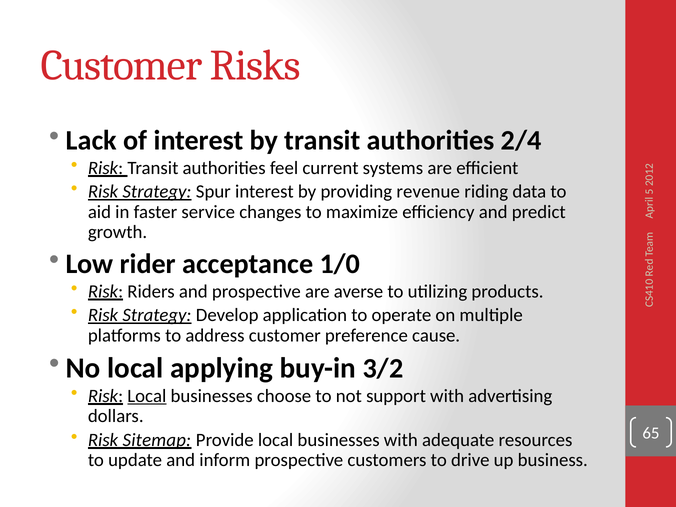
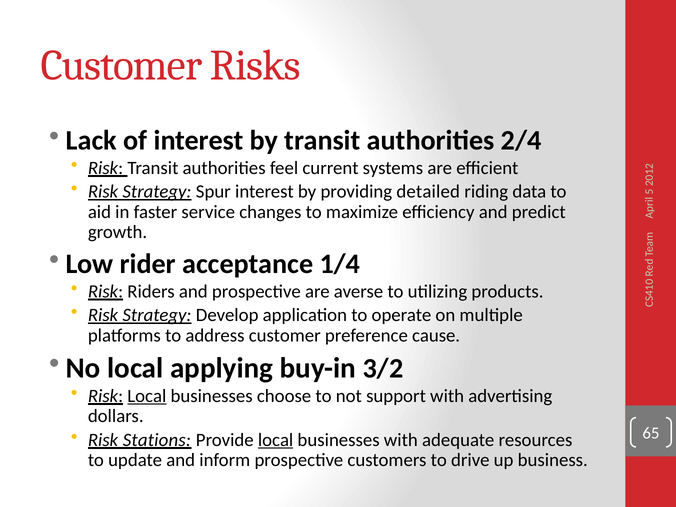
revenue: revenue -> detailed (428, 192)
1/0: 1/0 -> 1/4 (340, 264)
Sitemap: Sitemap -> Stations (157, 440)
local underline: none -> present (276, 440)
